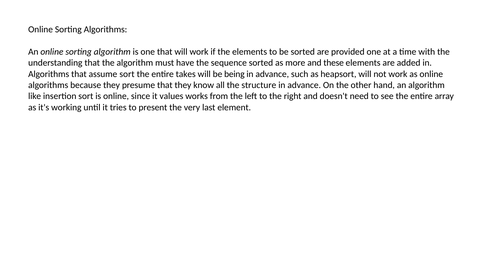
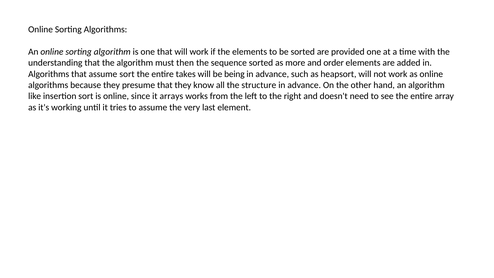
have: have -> then (185, 63)
these: these -> order (334, 63)
values: values -> arrays (171, 96)
to present: present -> assume (153, 107)
